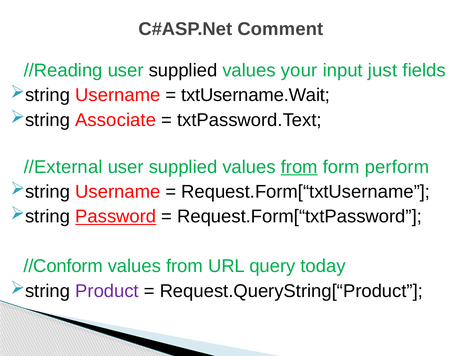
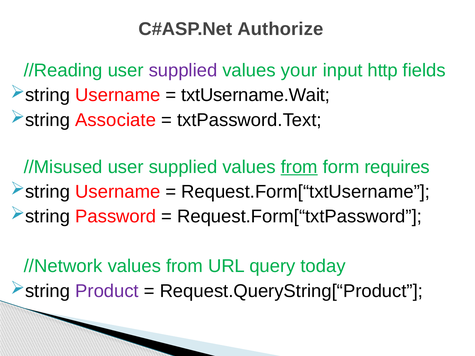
Comment: Comment -> Authorize (280, 29)
supplied colour: black -> purple (183, 70)
just: just -> http (383, 70)
//External: //External -> //Misused (63, 167)
perform: perform -> requires (397, 167)
Password underline: present -> none (116, 217)
//Conform: //Conform -> //Network (63, 266)
